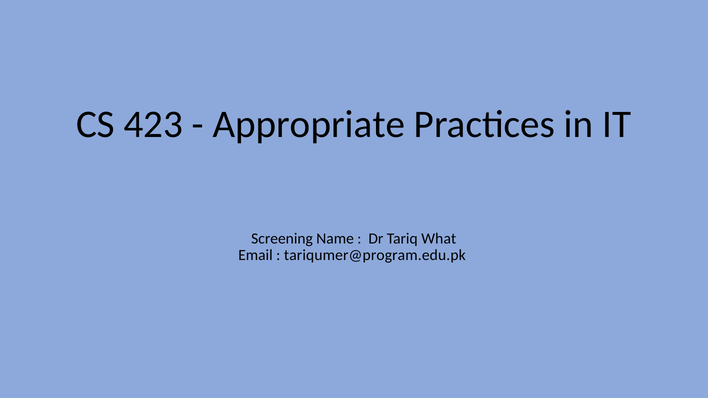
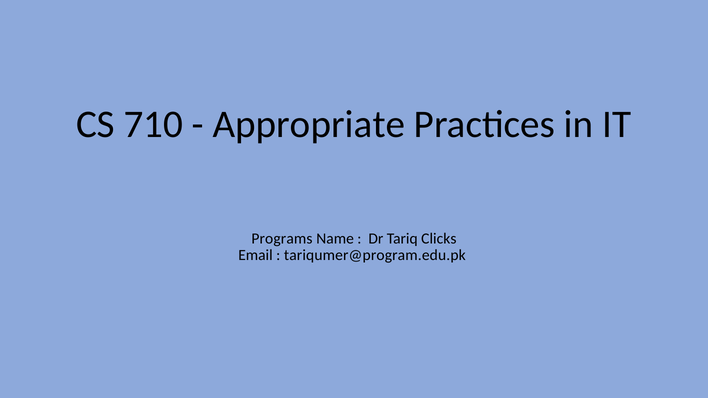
423: 423 -> 710 (153, 125)
Screening: Screening -> Programs (282, 239)
What: What -> Clicks (439, 239)
